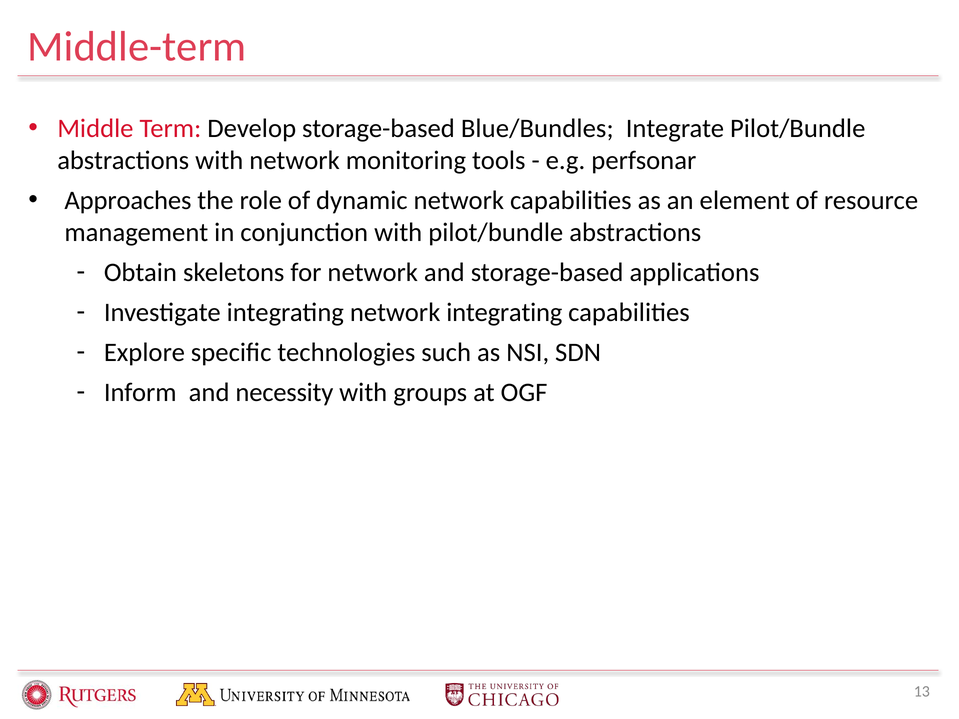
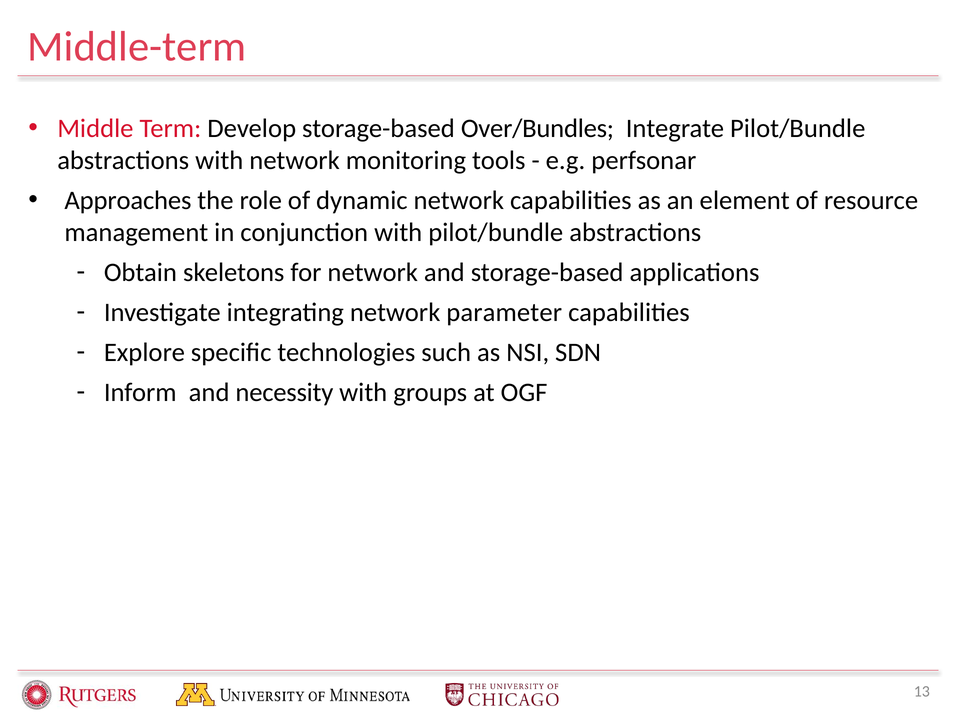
Blue/Bundles: Blue/Bundles -> Over/Bundles (537, 128)
network integrating: integrating -> parameter (504, 313)
